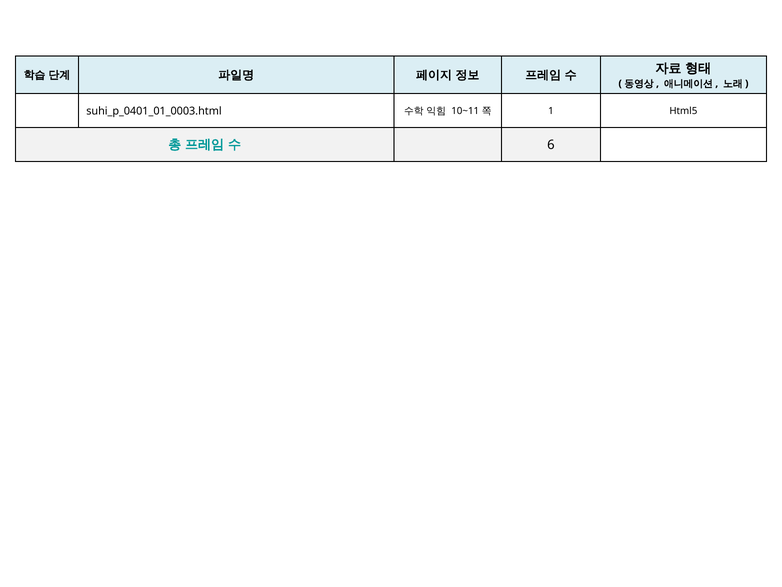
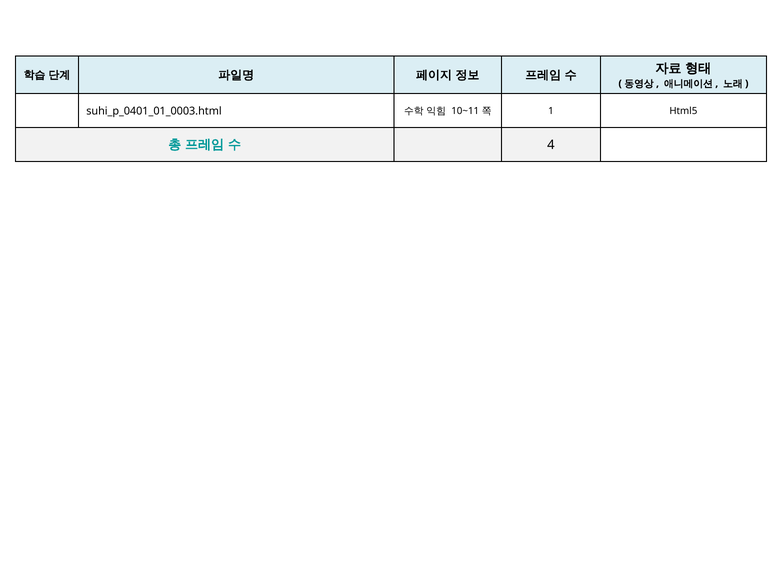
6: 6 -> 4 (551, 145)
